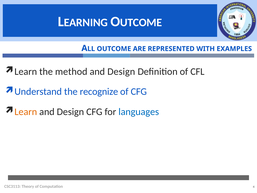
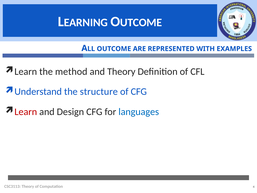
Design: Design -> Theory (121, 71)
recognize: recognize -> structure (99, 92)
Learn colour: orange -> red (26, 112)
